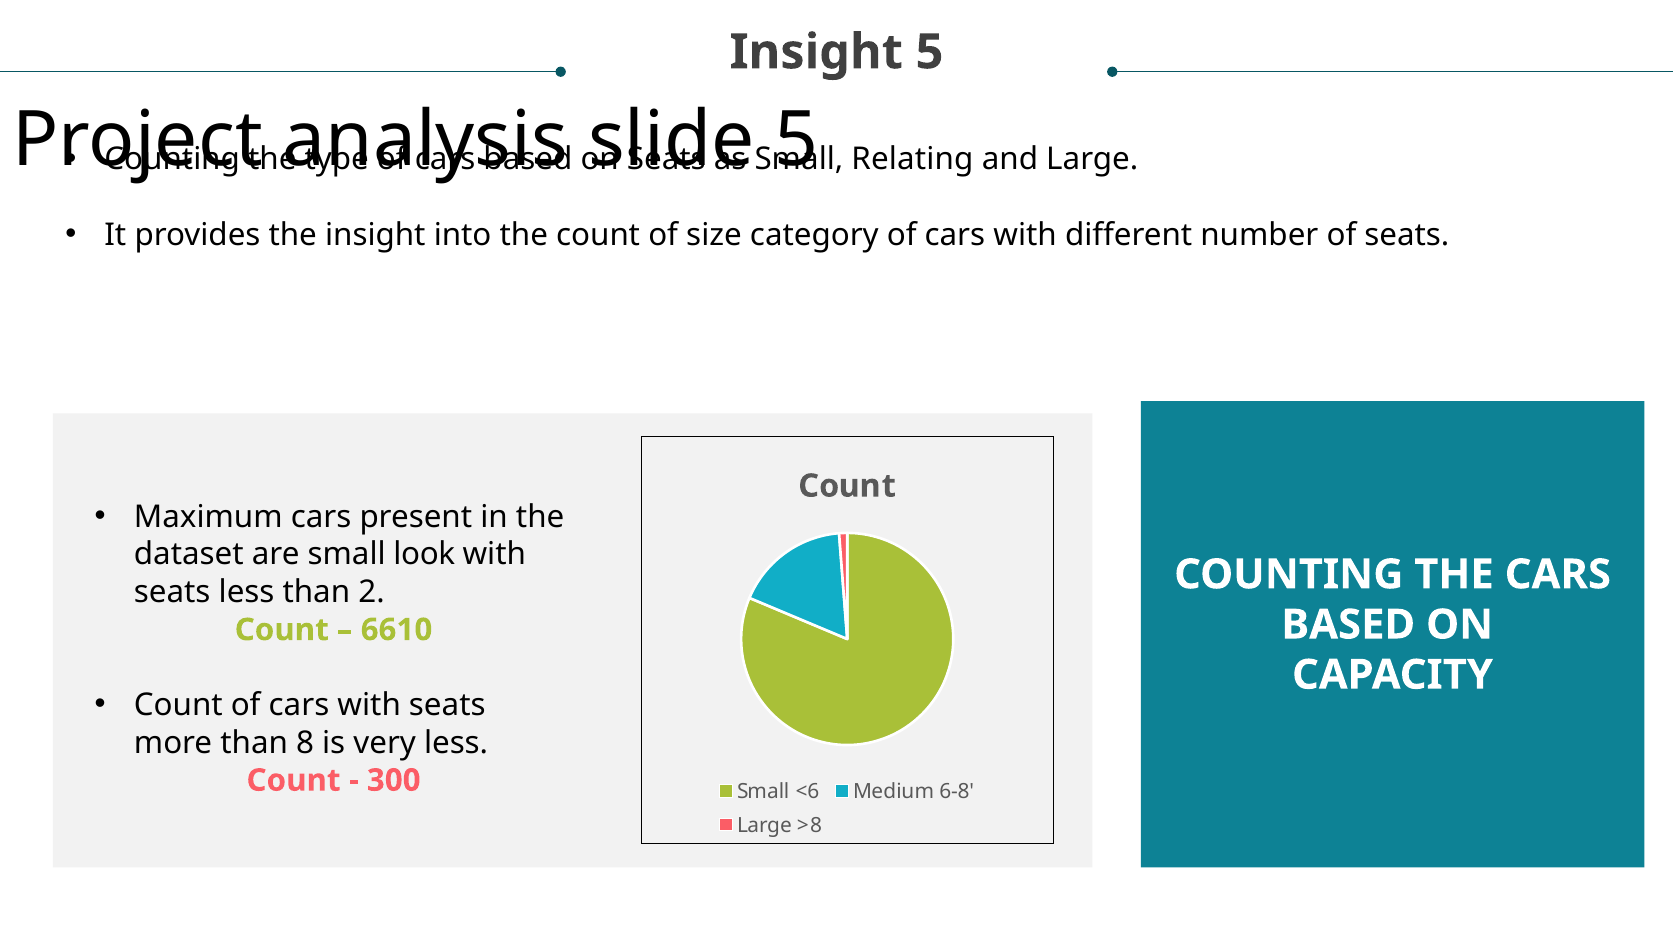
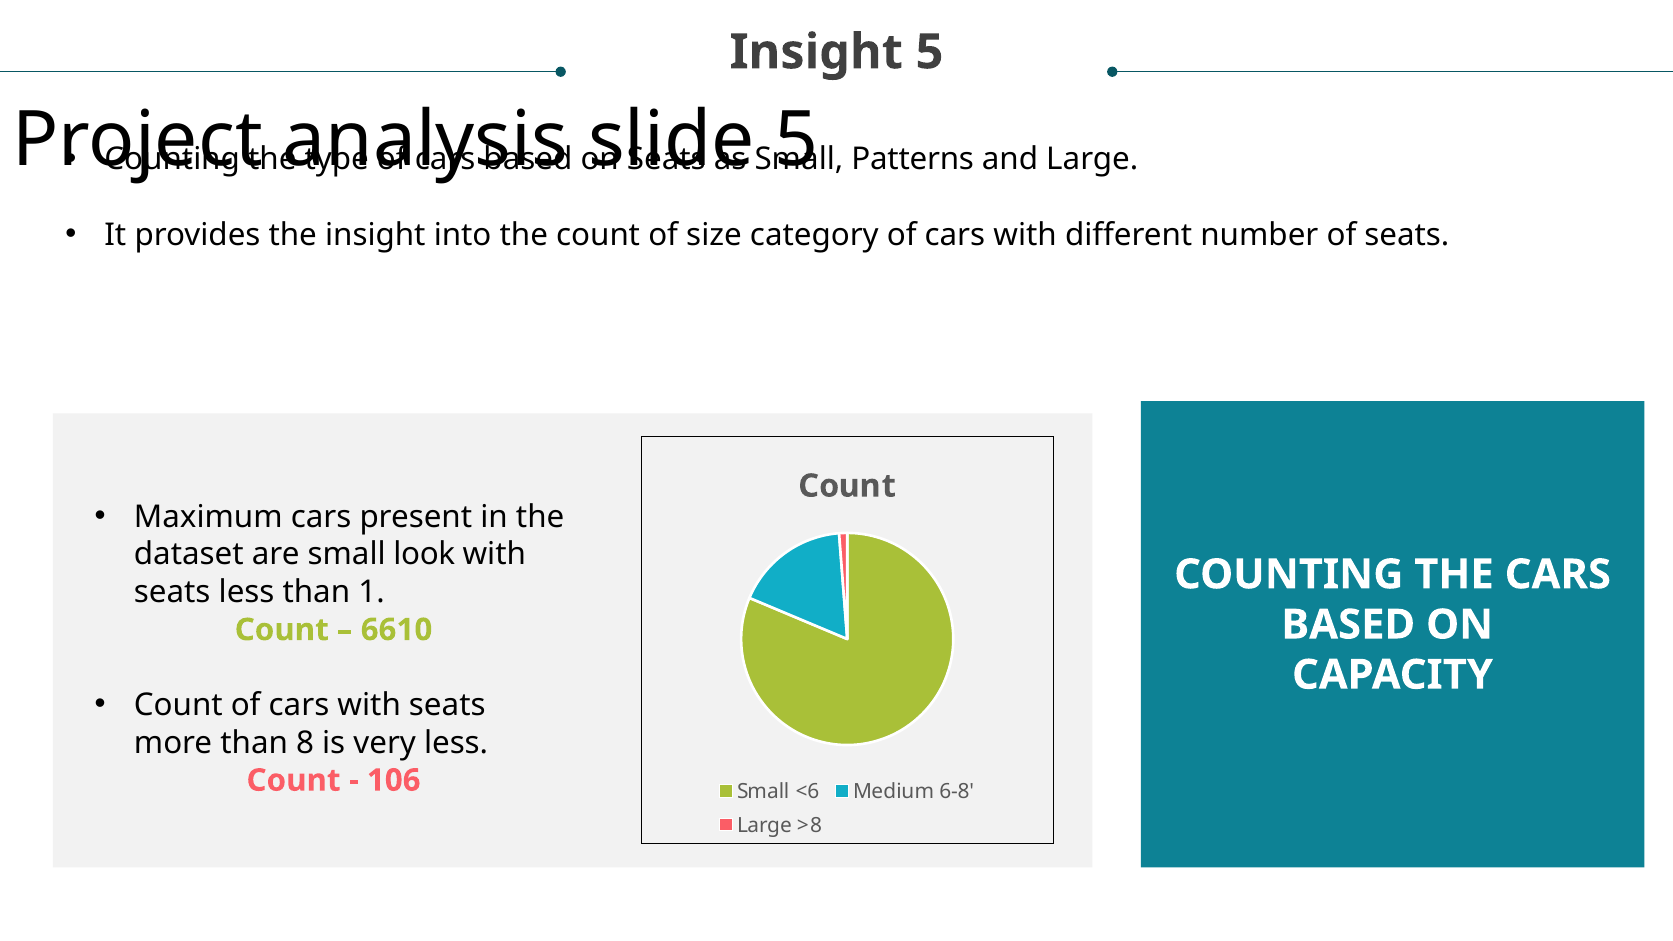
Relating: Relating -> Patterns (913, 160)
2: 2 -> 1 (372, 592)
300: 300 -> 106 (394, 780)
